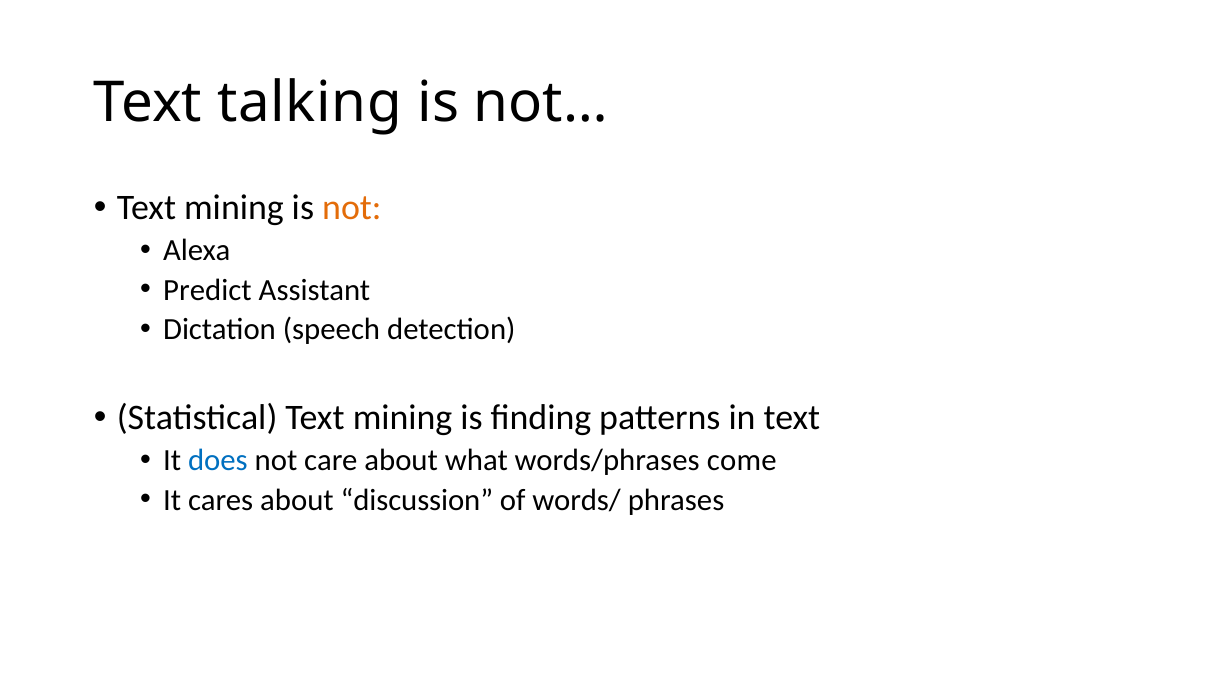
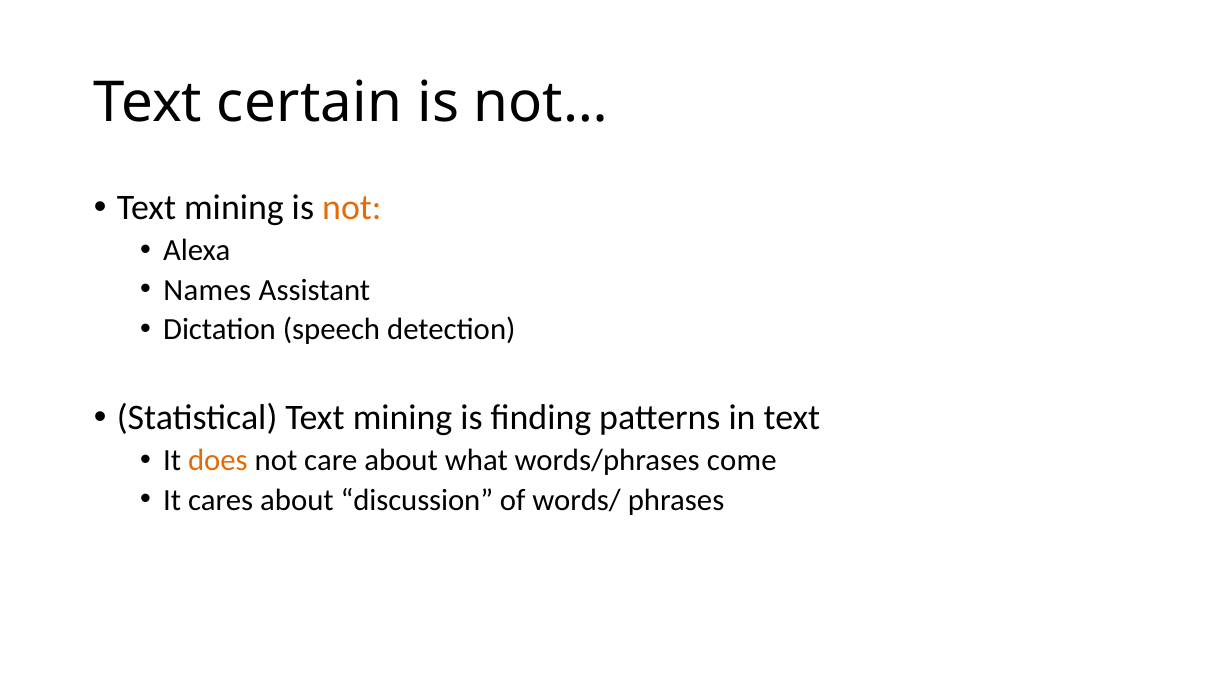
talking: talking -> certain (310, 103)
Predict: Predict -> Names (207, 290)
does colour: blue -> orange (218, 461)
